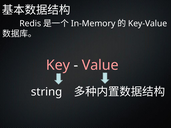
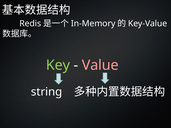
Key colour: pink -> light green (58, 65)
